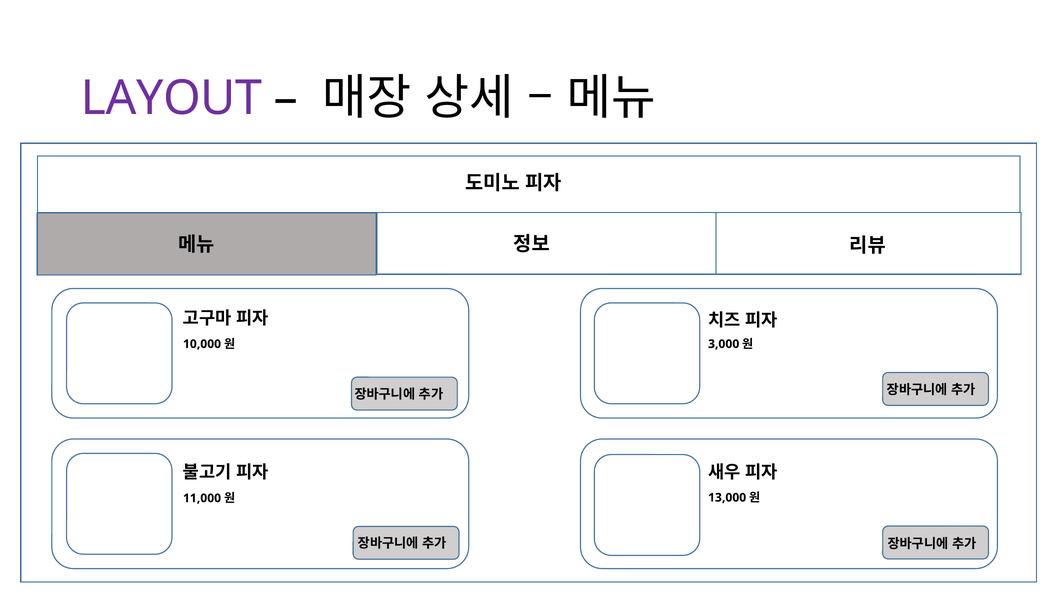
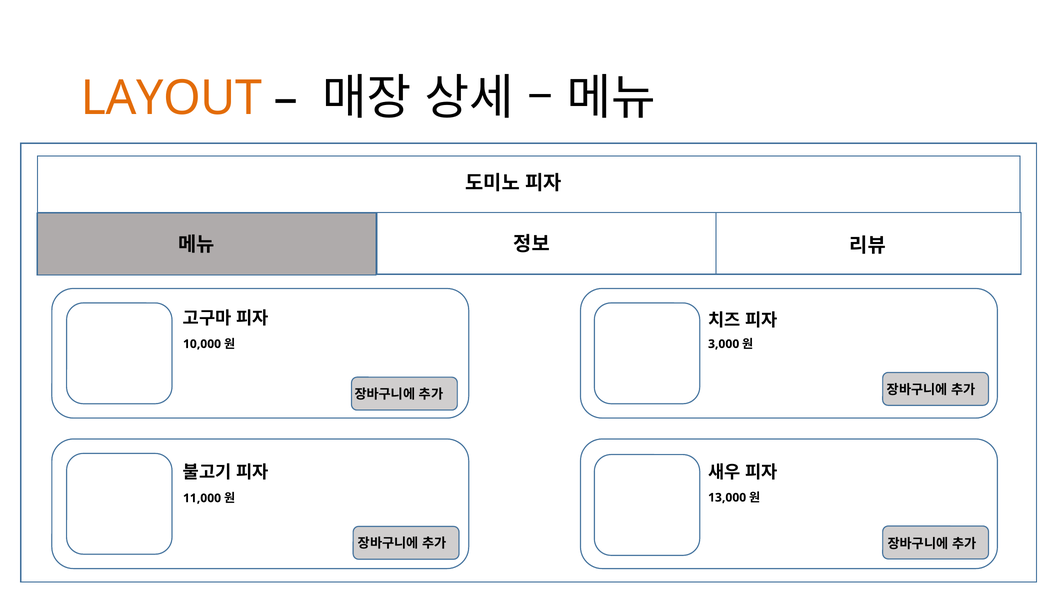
LAYOUT colour: purple -> orange (171, 98)
